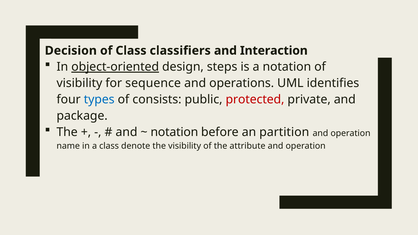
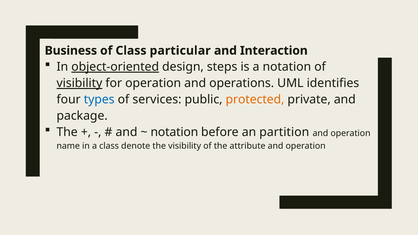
Decision: Decision -> Business (71, 51)
classifiers: classifiers -> particular (180, 51)
visibility underline: none -> present (79, 83)
for sequence: sequence -> operation (153, 83)
consists: consists -> services (157, 100)
protected colour: red -> orange (255, 100)
